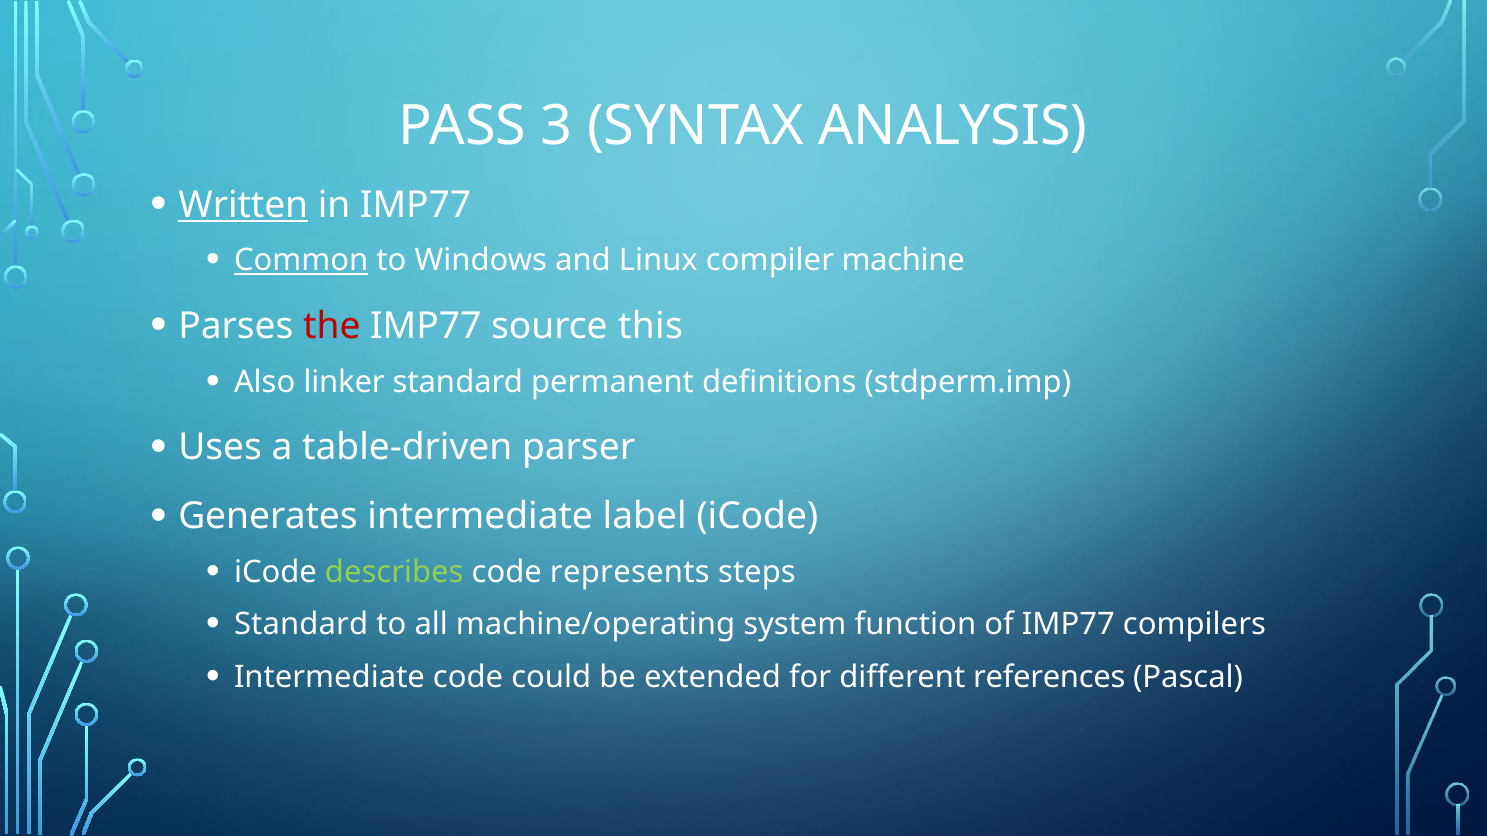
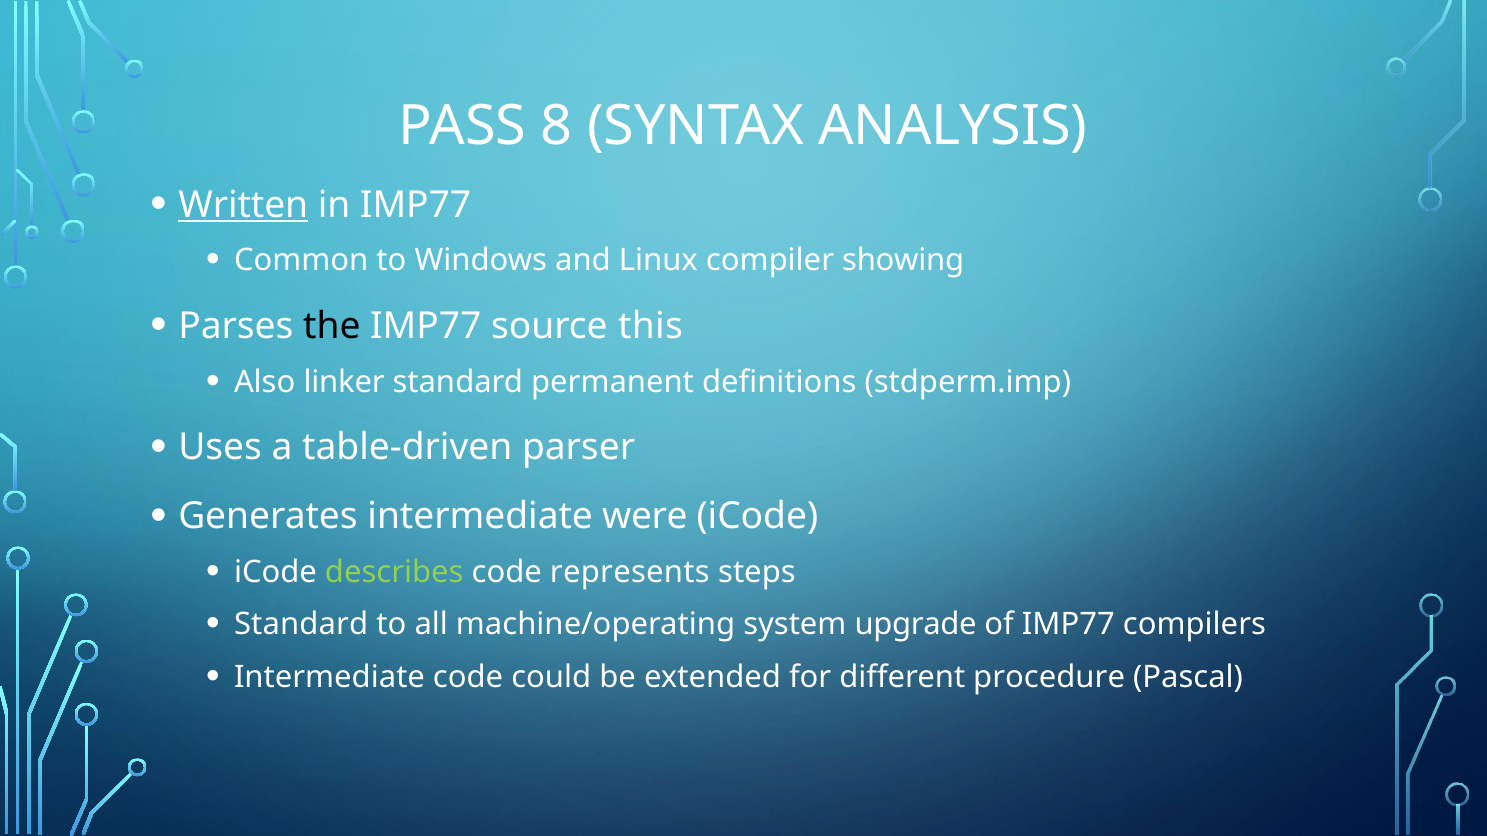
3: 3 -> 8 (557, 126)
Common underline: present -> none (301, 261)
machine: machine -> showing (903, 261)
the colour: red -> black (332, 327)
label: label -> were (645, 517)
function: function -> upgrade (916, 625)
references: references -> procedure (1049, 677)
